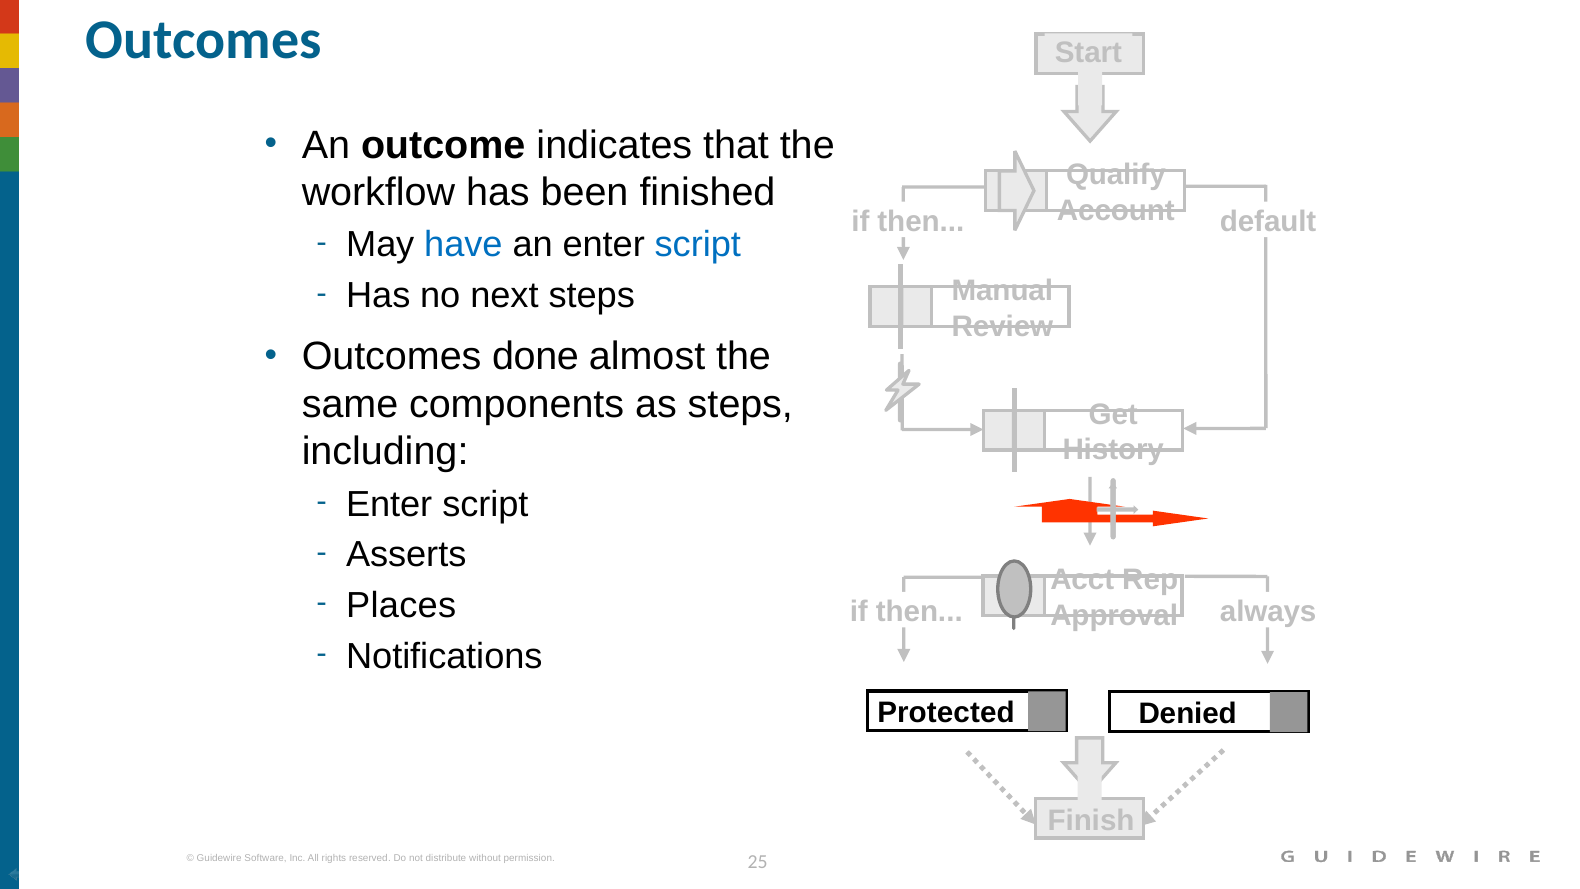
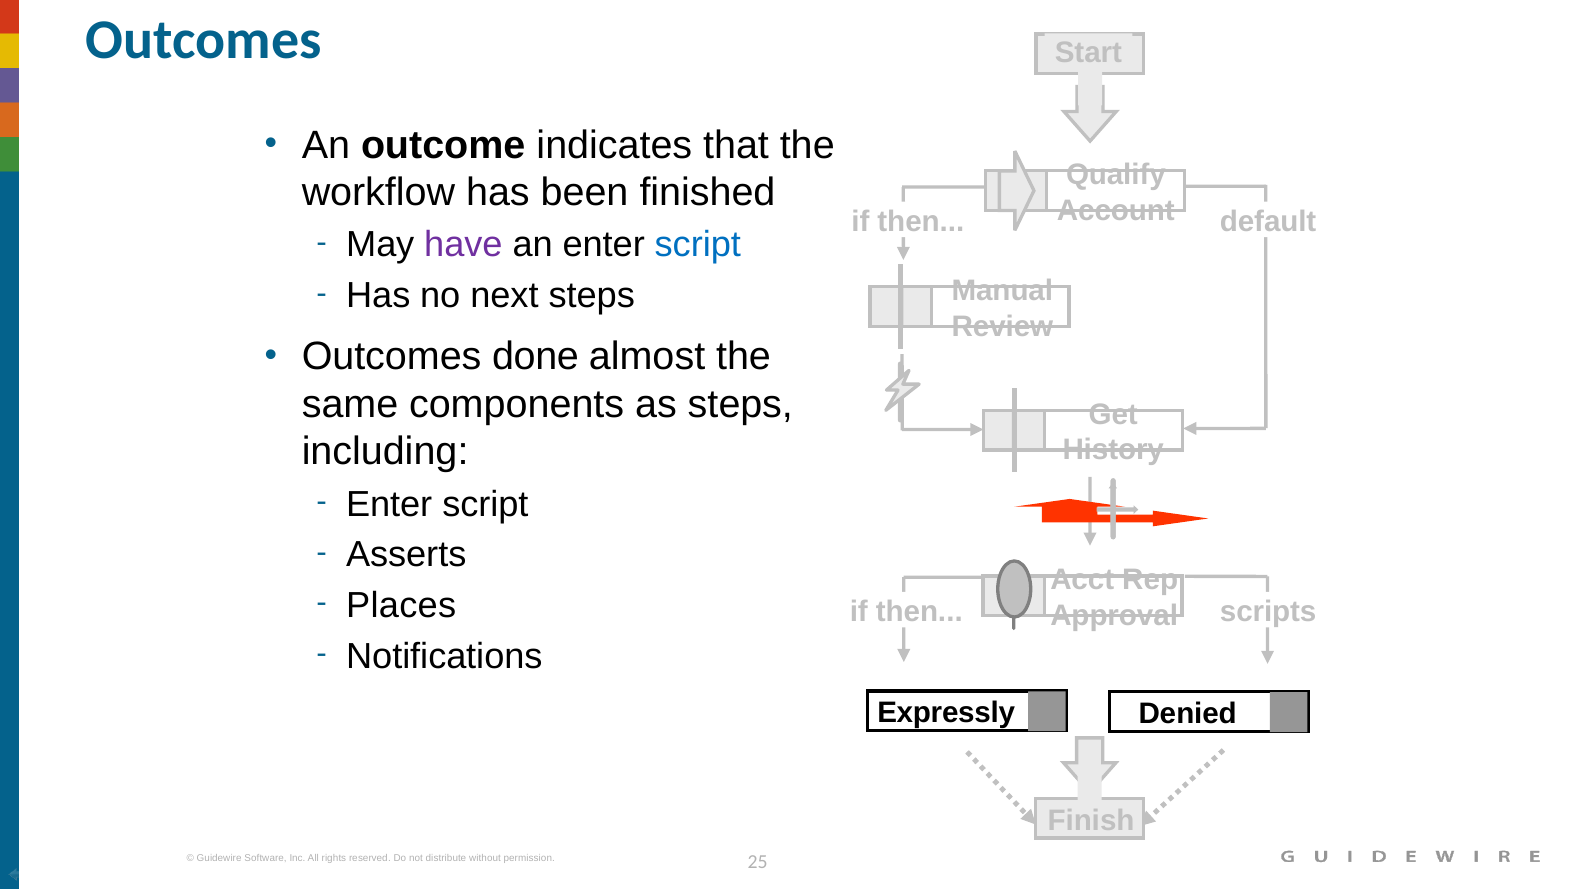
have colour: blue -> purple (463, 245)
always: always -> scripts (1268, 612)
Protected: Protected -> Expressly (946, 713)
